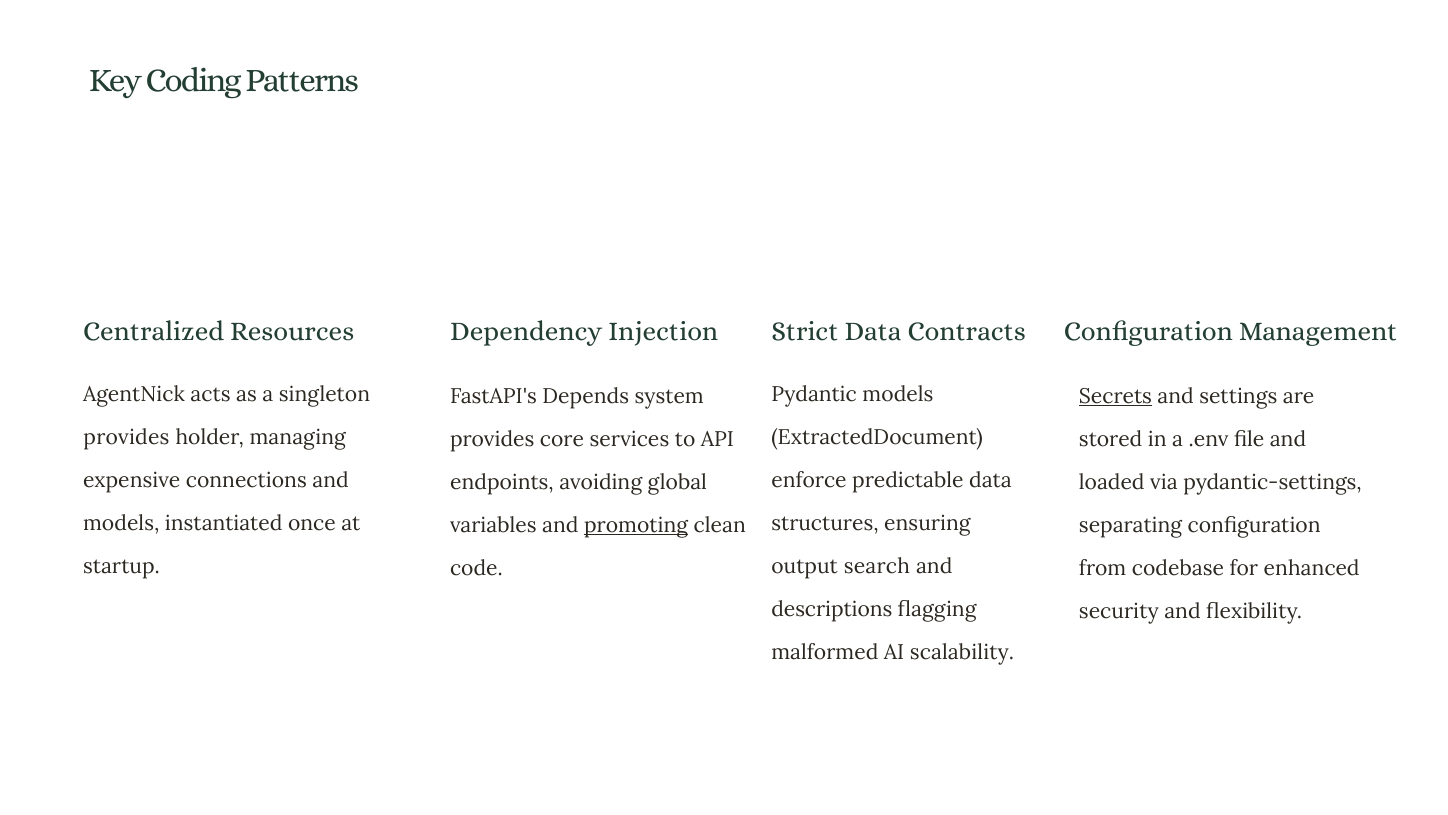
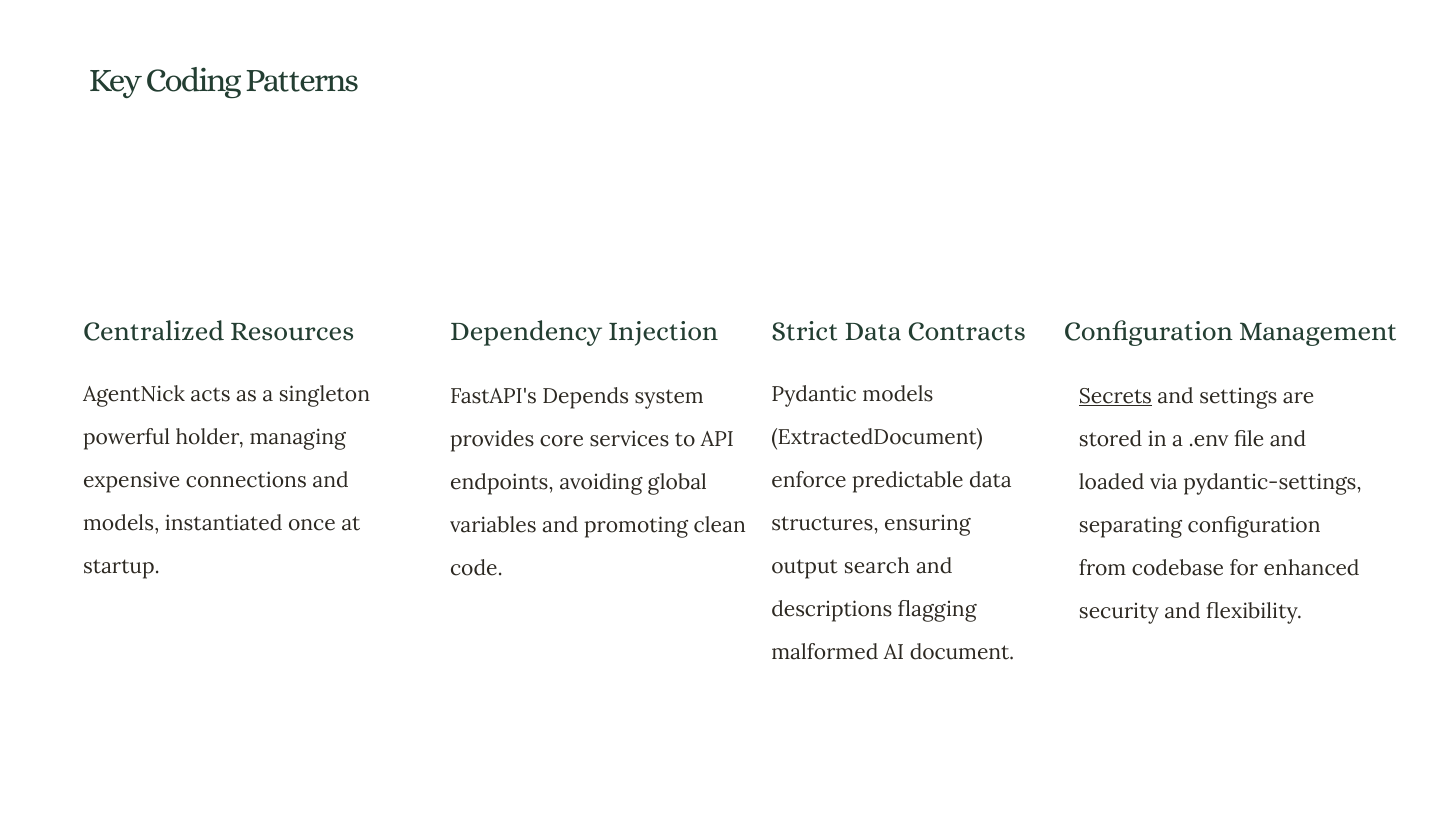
provides: provides -> powerful (127, 437)
promoting underline: present -> none (636, 525)
scalability: scalability -> document (962, 652)
